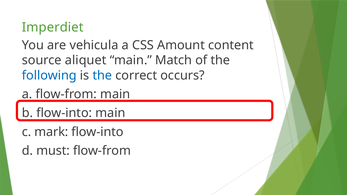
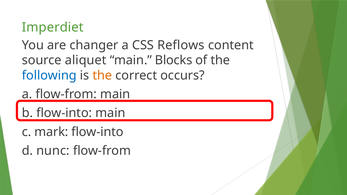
vehicula: vehicula -> changer (94, 45)
Amount: Amount -> Reflows (181, 45)
Match: Match -> Blocks (174, 60)
the colour: blue -> orange (102, 76)
must: must -> nunc (53, 151)
